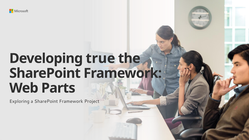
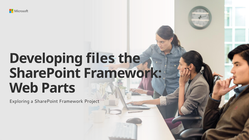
true: true -> files (100, 58)
